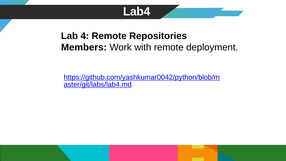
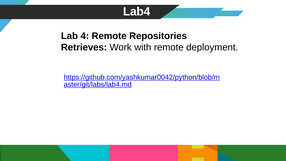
Members: Members -> Retrieves (84, 47)
